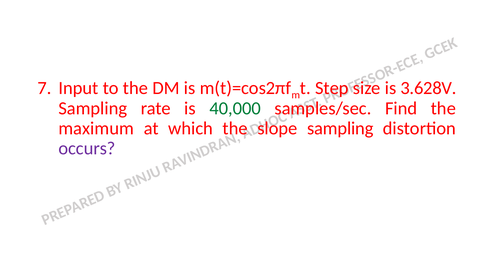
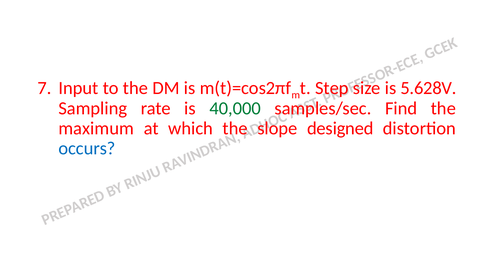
3.628V: 3.628V -> 5.628V (428, 88)
sampling: sampling -> designed (340, 128)
occurs colour: purple -> blue (87, 148)
